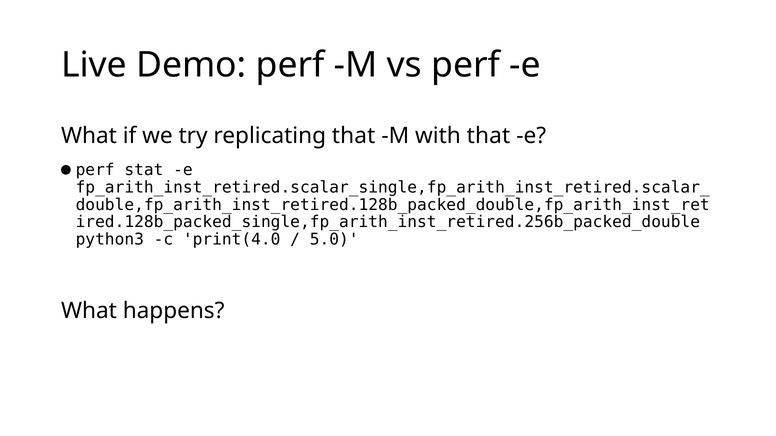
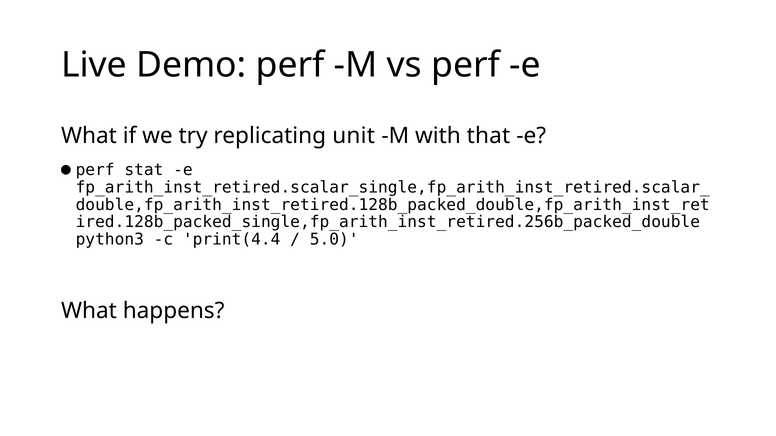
replicating that: that -> unit (354, 136)
print(4.0: print(4.0 -> print(4.4 (232, 240)
